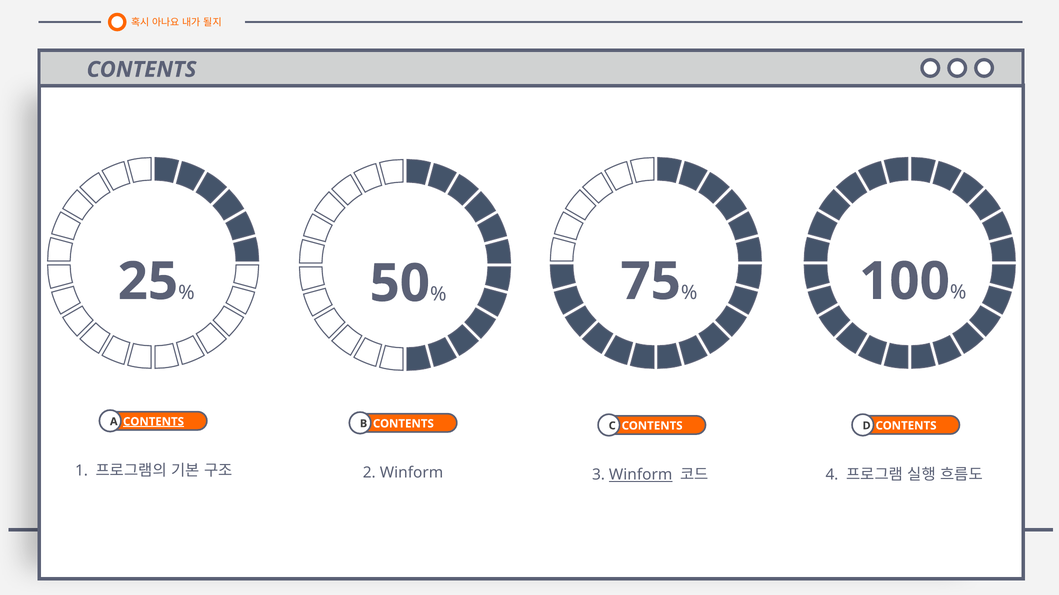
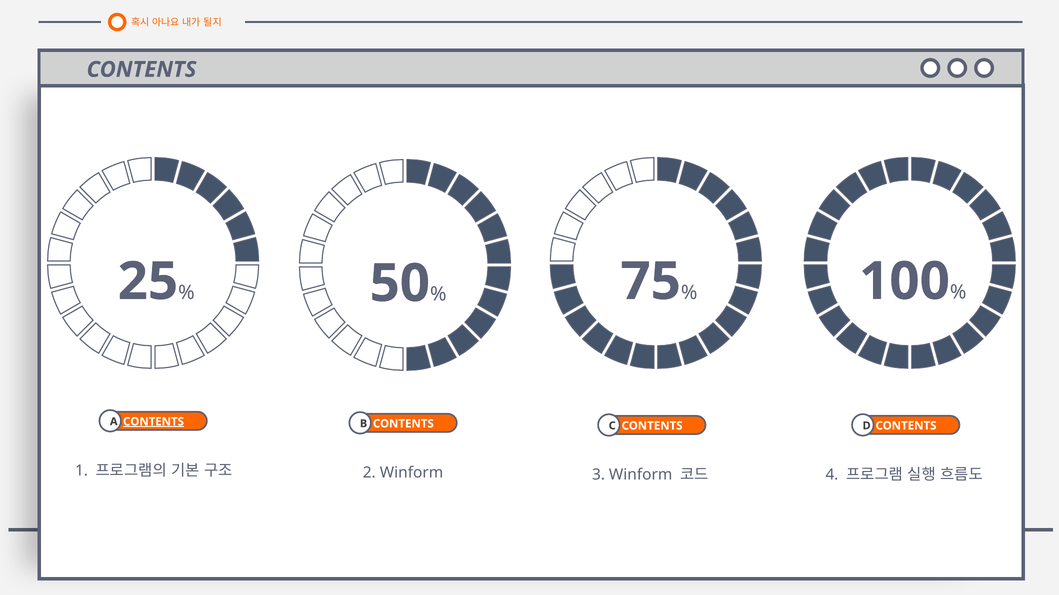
Winform underline: present -> none (641, 475)
